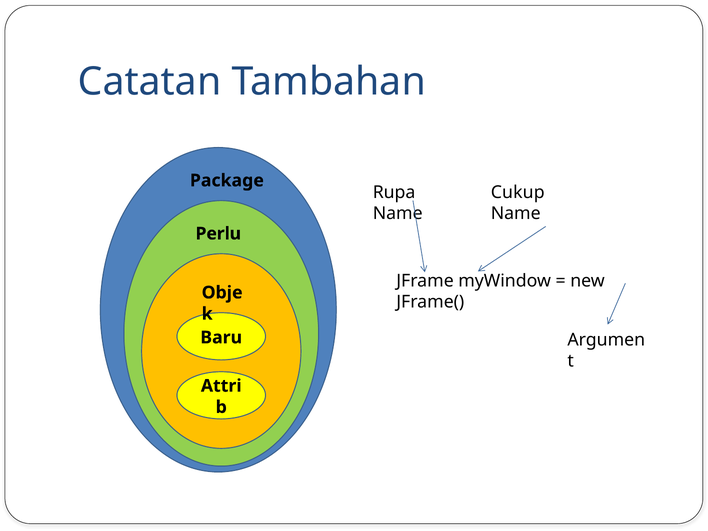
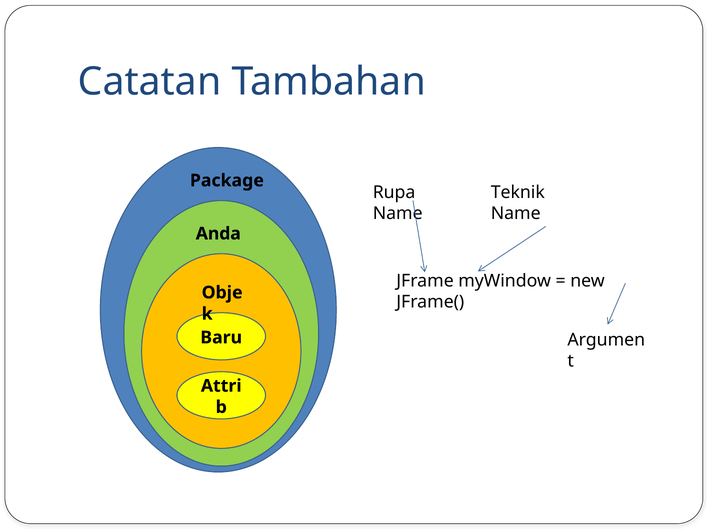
Cukup: Cukup -> Teknik (518, 192)
Perlu: Perlu -> Anda (218, 234)
